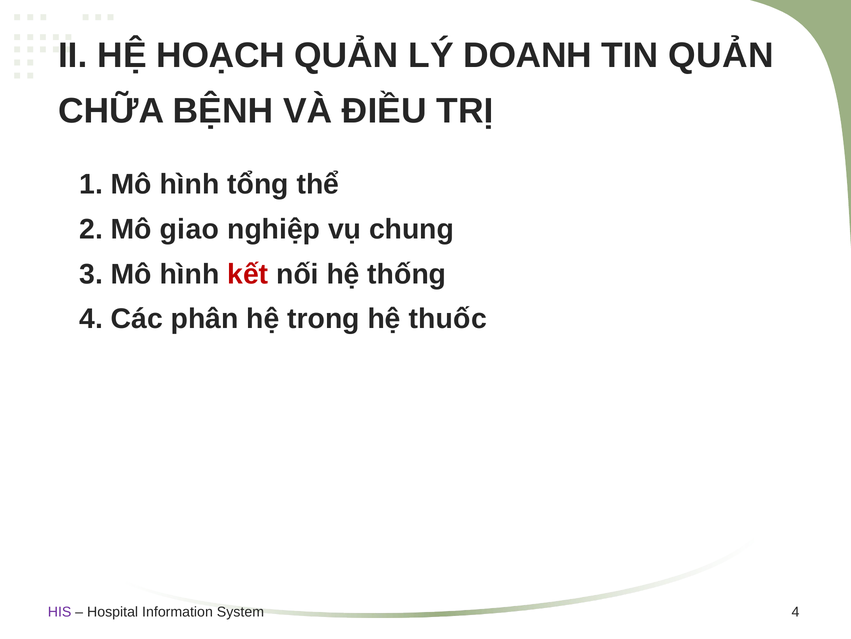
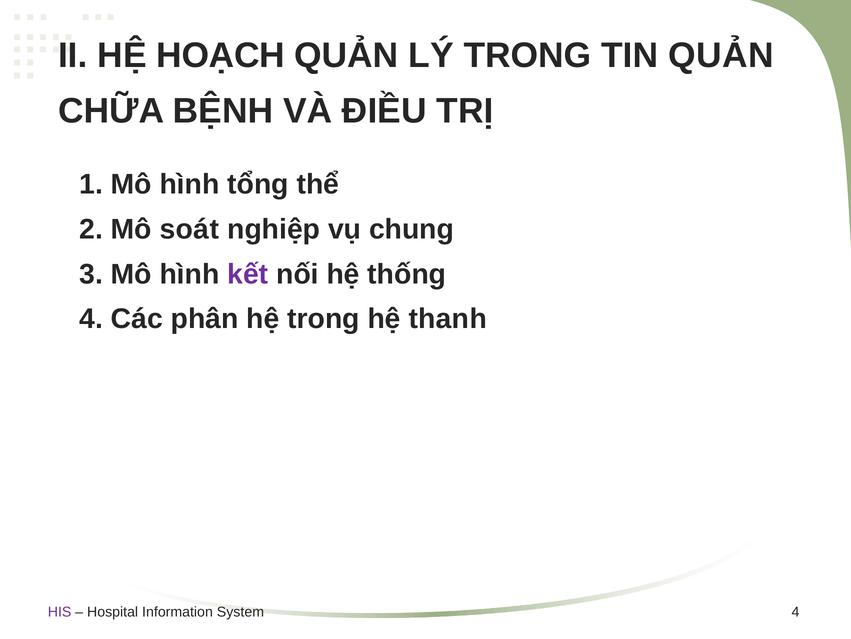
LÝ DOANH: DOANH -> TRONG (527, 56)
giao: giao -> soát (189, 229)
kết colour: red -> purple (248, 274)
thuốc: thuốc -> thanh (448, 319)
